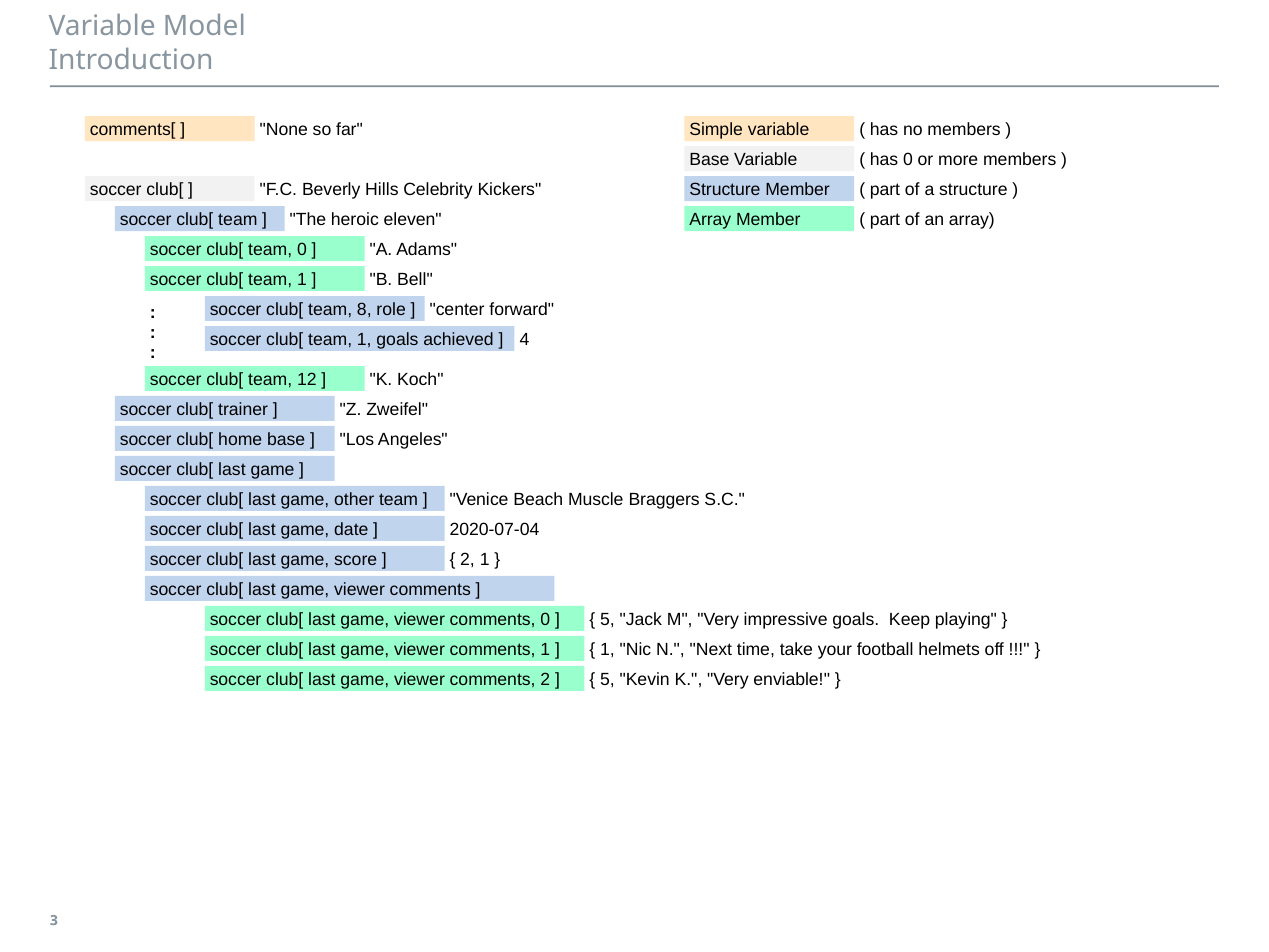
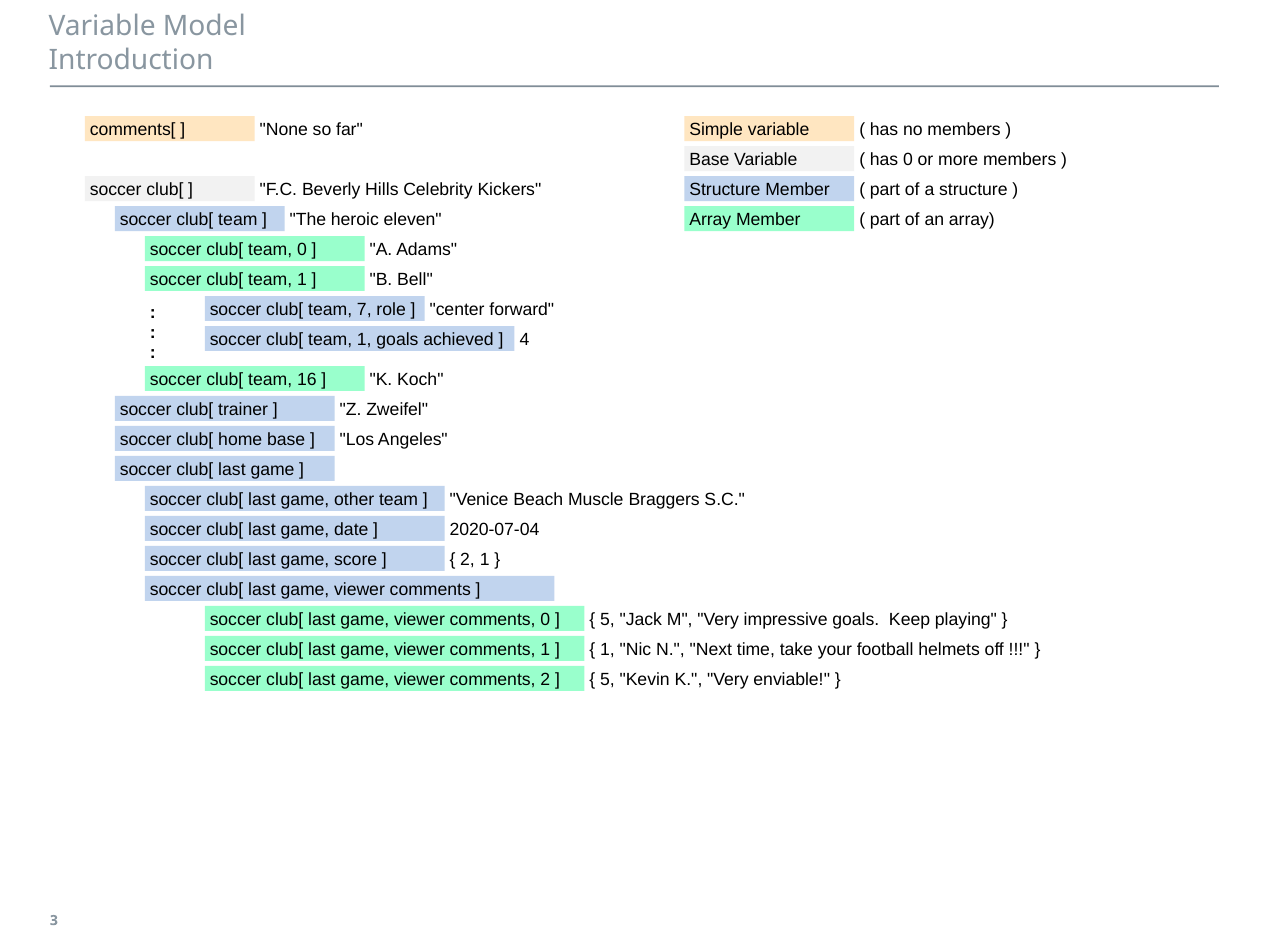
8: 8 -> 7 (364, 310)
12: 12 -> 16 (307, 380)
